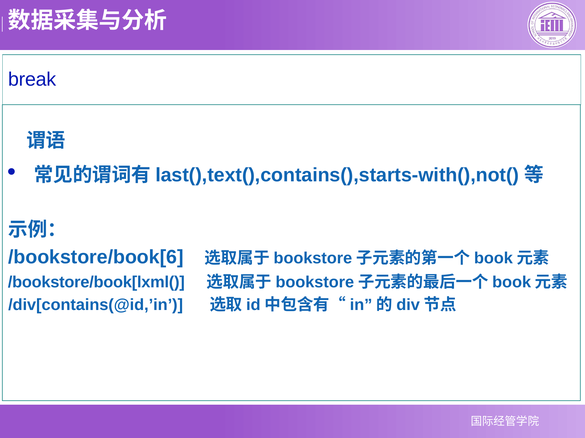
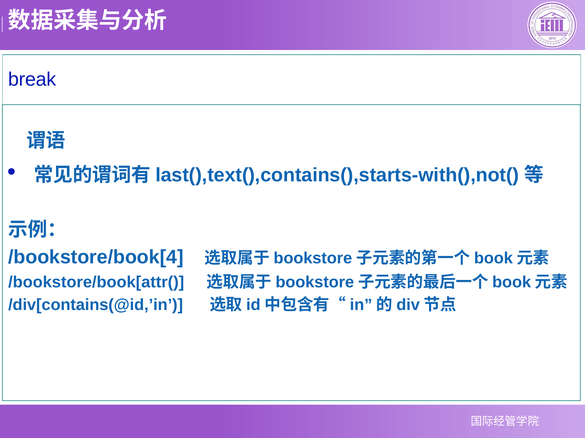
/bookstore/book[6: /bookstore/book[6 -> /bookstore/book[4 (96, 257)
/bookstore/book[lxml(: /bookstore/book[lxml( -> /bookstore/book[attr( (96, 282)
